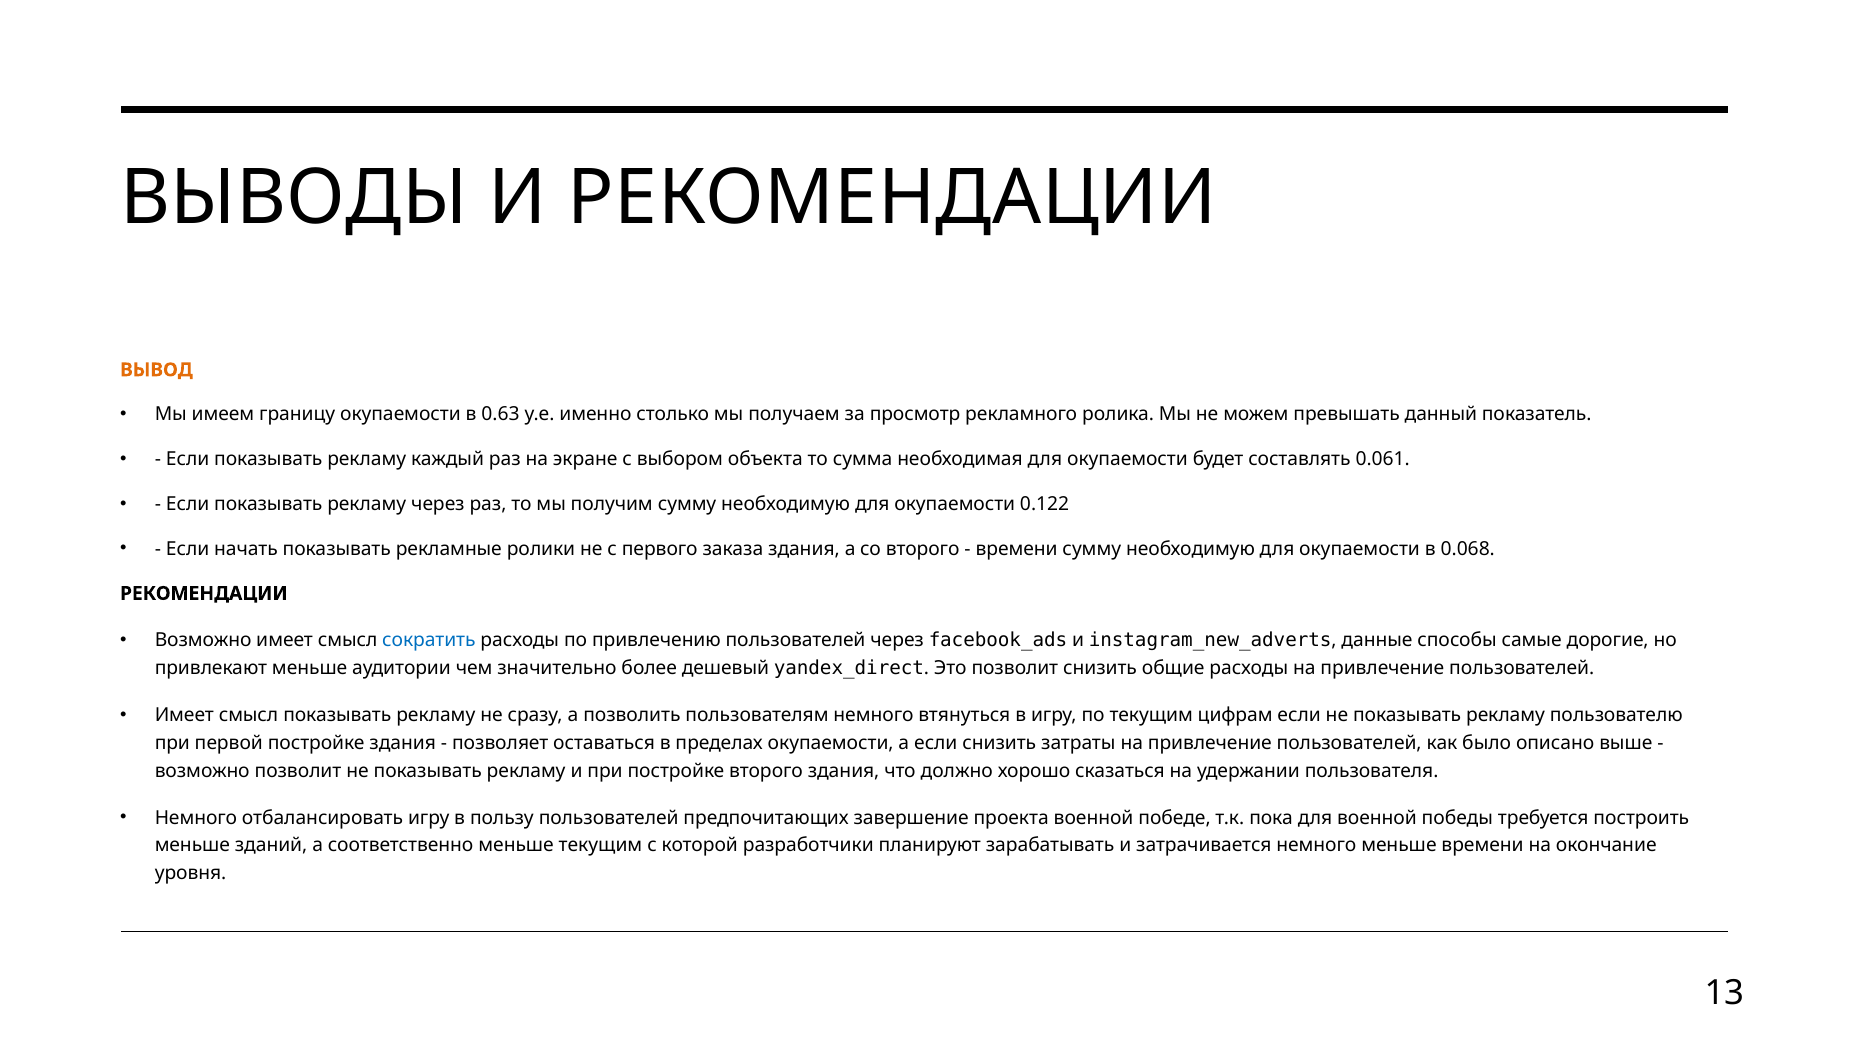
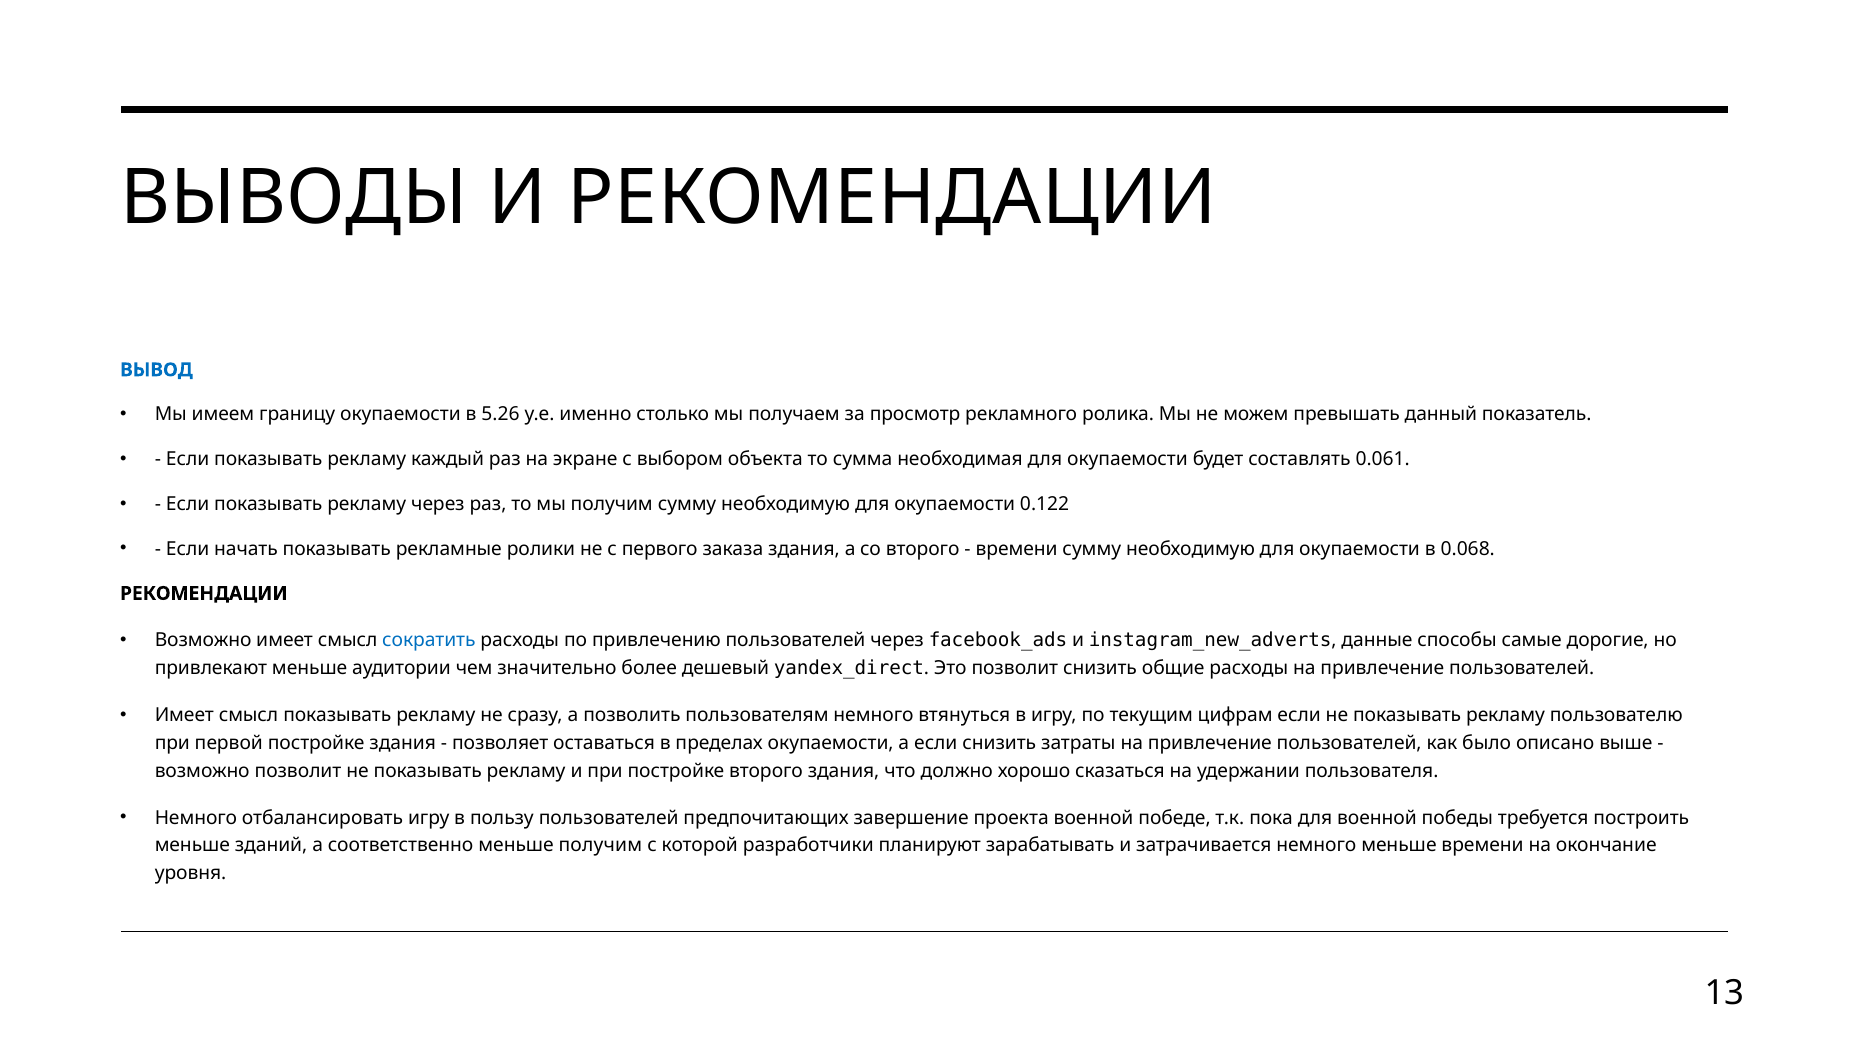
ВЫВОД colour: orange -> blue (156, 370)
0.63: 0.63 -> 5.26 (501, 415)
меньше текущим: текущим -> получим (600, 845)
